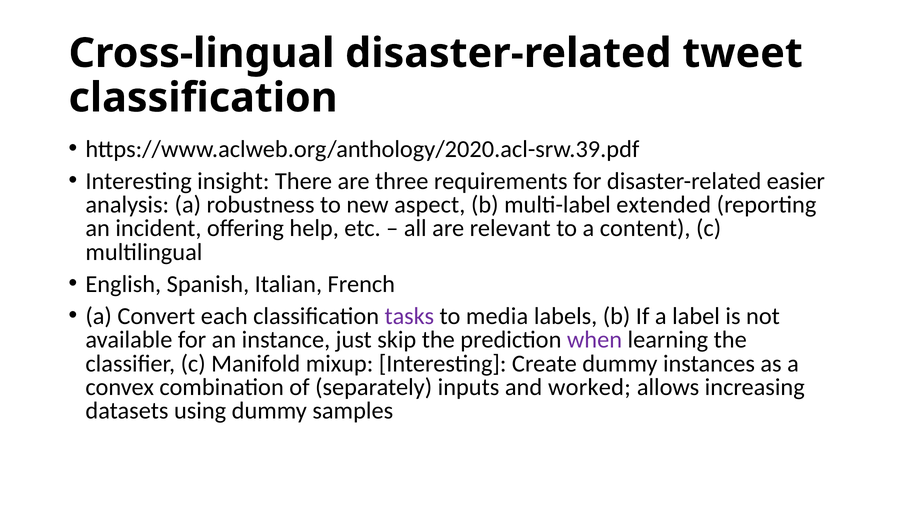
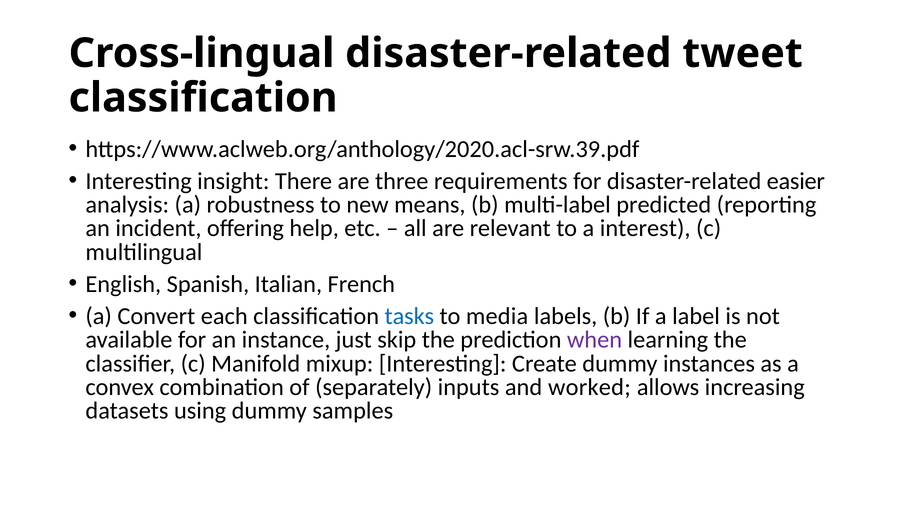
aspect: aspect -> means (430, 205)
extended: extended -> predicted (664, 205)
content: content -> interest (645, 228)
tasks colour: purple -> blue (409, 316)
